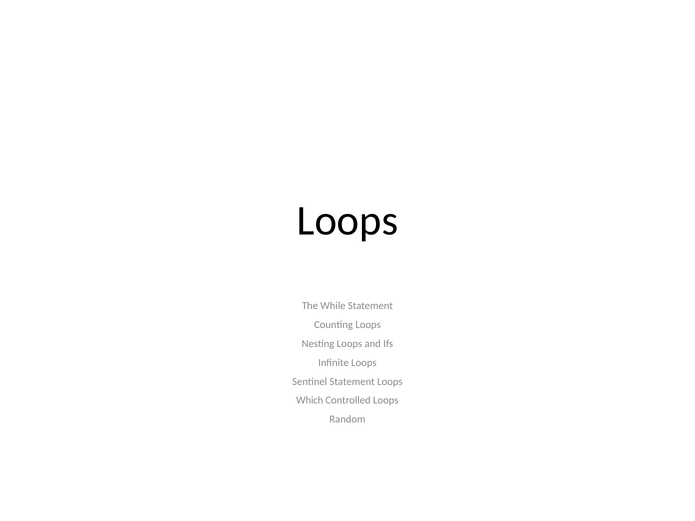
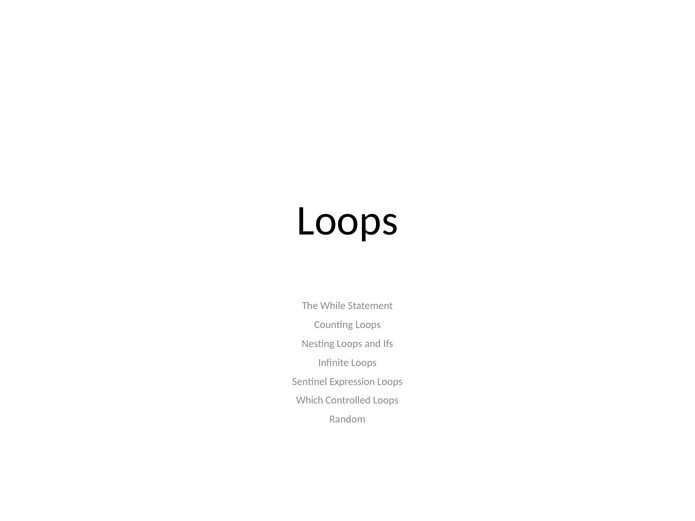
Sentinel Statement: Statement -> Expression (352, 382)
